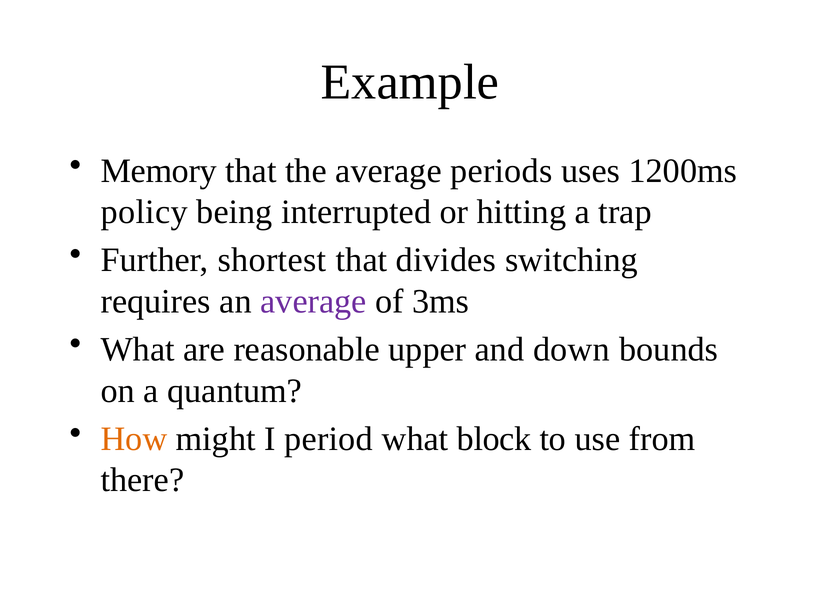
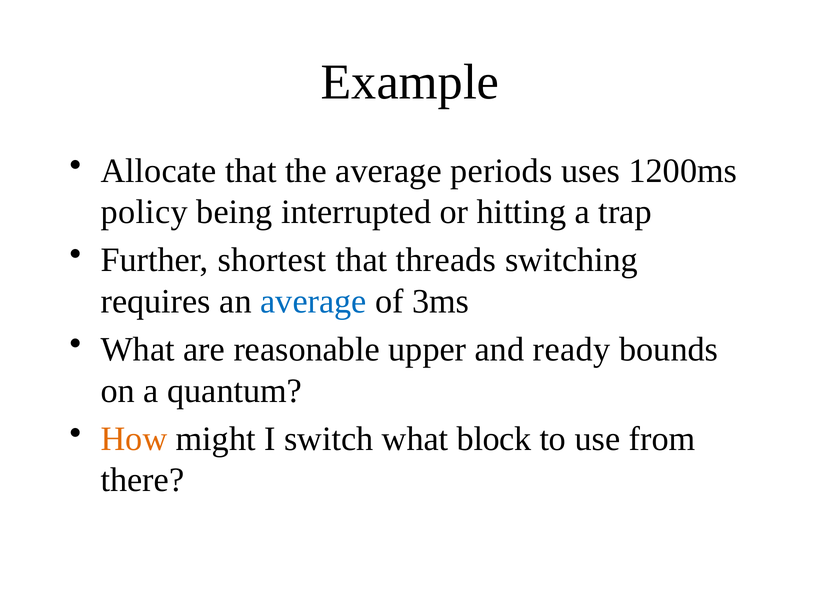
Memory: Memory -> Allocate (159, 171)
divides: divides -> threads (446, 260)
average colour: purple -> blue (313, 302)
down: down -> ready (572, 350)
period: period -> switch (329, 439)
